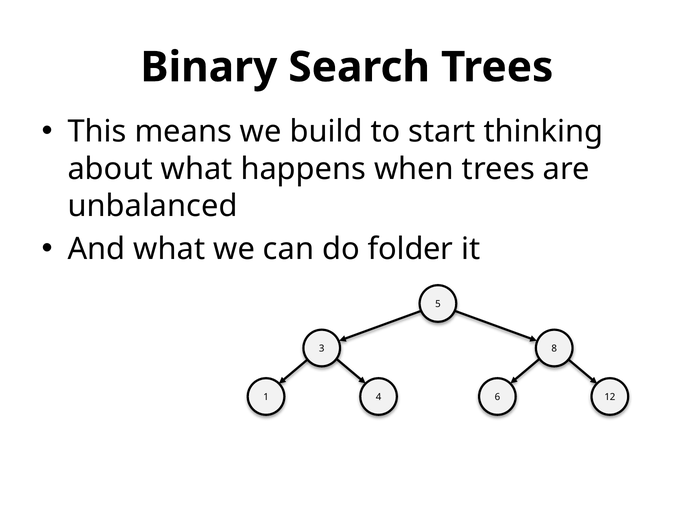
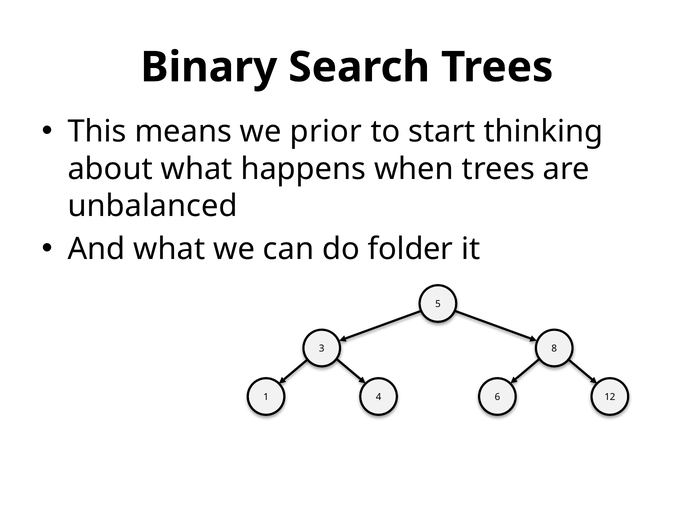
build: build -> prior (326, 132)
